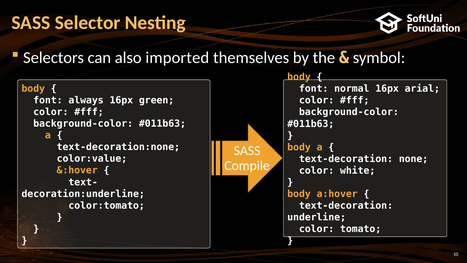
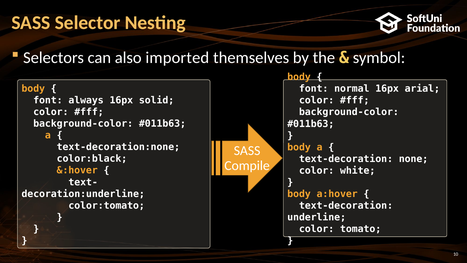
green: green -> solid (157, 100)
color:value: color:value -> color:black (92, 159)
